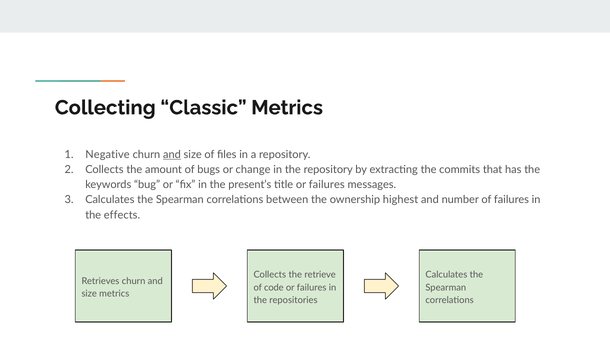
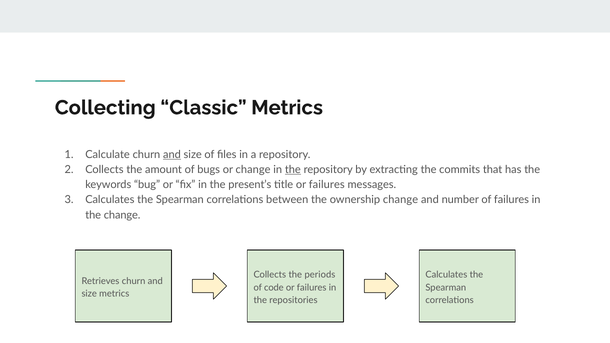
Negative: Negative -> Calculate (108, 155)
the underline: none -> present (293, 170)
ownership highest: highest -> change (401, 200)
the effects: effects -> change (122, 215)
retrieve: retrieve -> periods (320, 275)
